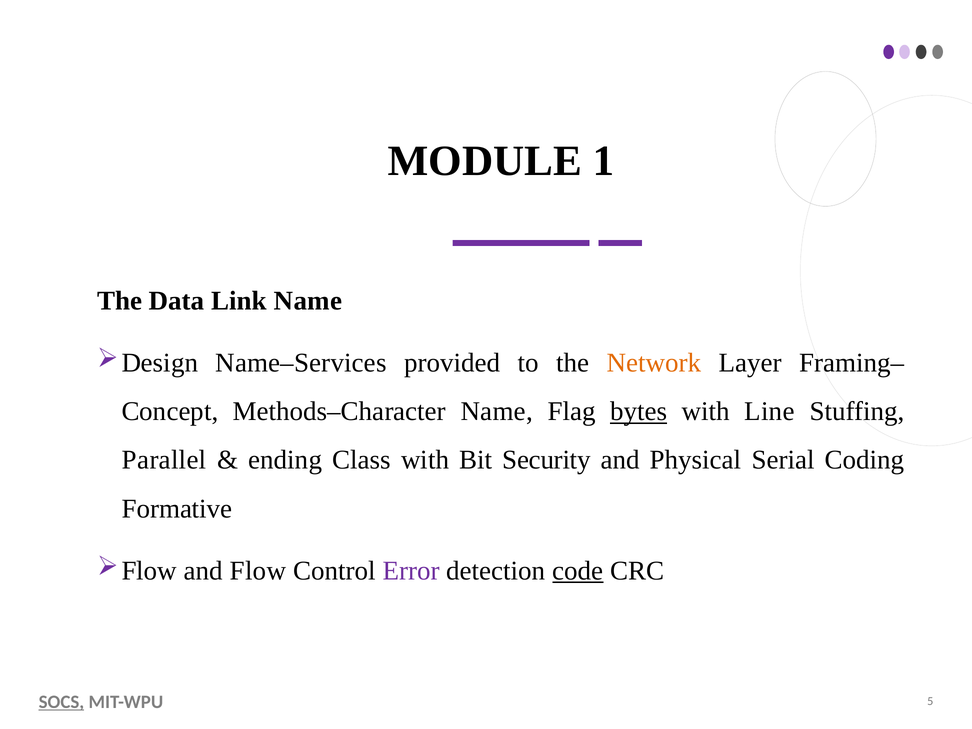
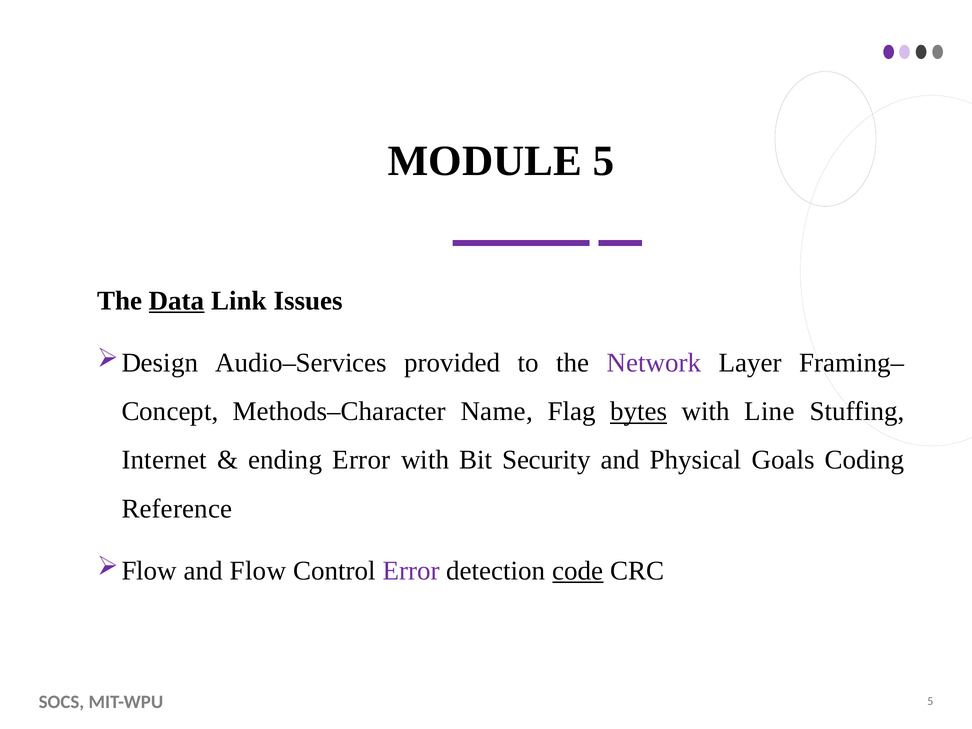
MODULE 1: 1 -> 5 (604, 161)
Data underline: none -> present (177, 301)
Link Name: Name -> Issues (308, 301)
Name–Services: Name–Services -> Audio–Services (301, 363)
Network colour: orange -> purple (654, 363)
Parallel: Parallel -> Internet (164, 460)
ending Class: Class -> Error (361, 460)
Serial: Serial -> Goals (783, 460)
Formative: Formative -> Reference (177, 509)
SOCS underline: present -> none (61, 702)
